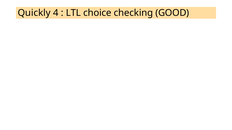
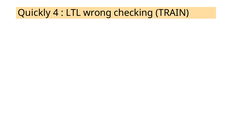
choice: choice -> wrong (97, 13)
GOOD: GOOD -> TRAIN (172, 13)
